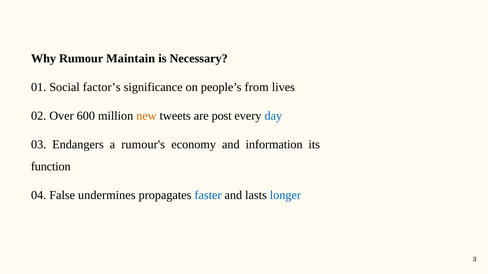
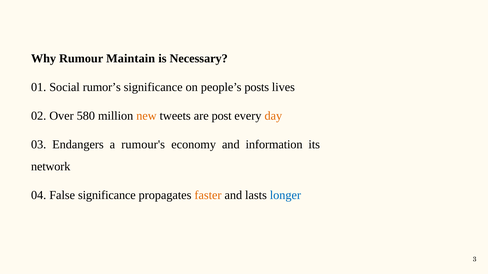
factor’s: factor’s -> rumor’s (102, 87)
from: from -> posts (257, 87)
600: 600 -> 580 (86, 116)
day colour: blue -> orange (273, 116)
function: function -> network (51, 167)
False undermines: undermines -> significance (107, 196)
faster colour: blue -> orange (208, 196)
